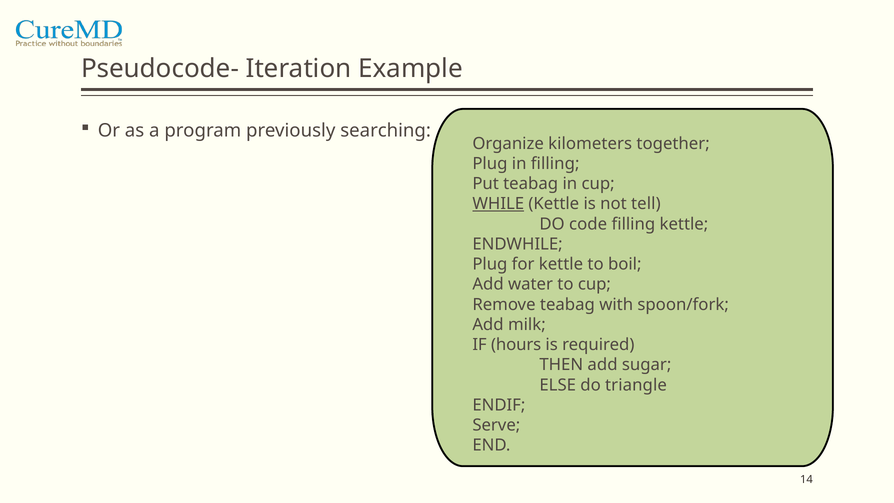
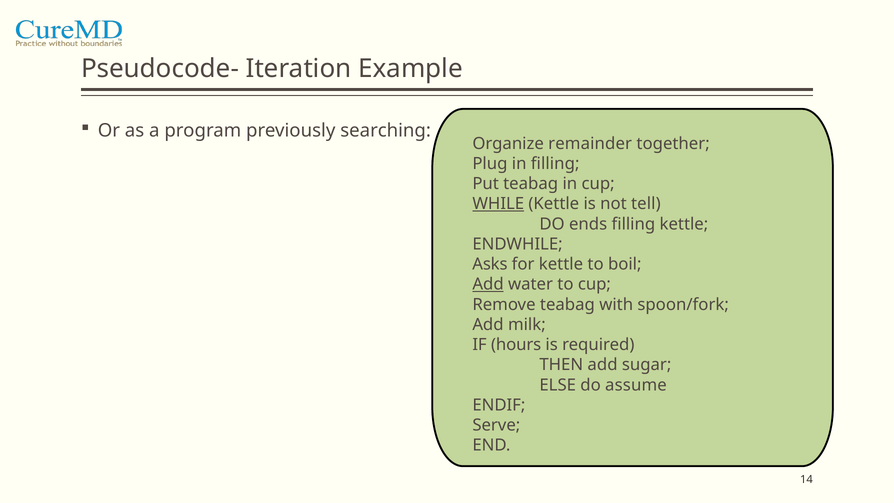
kilometers: kilometers -> remainder (590, 144)
code: code -> ends (588, 224)
Plug: Plug -> Asks (490, 264)
Add underline: none -> present (488, 284)
triangle: triangle -> assume (636, 385)
